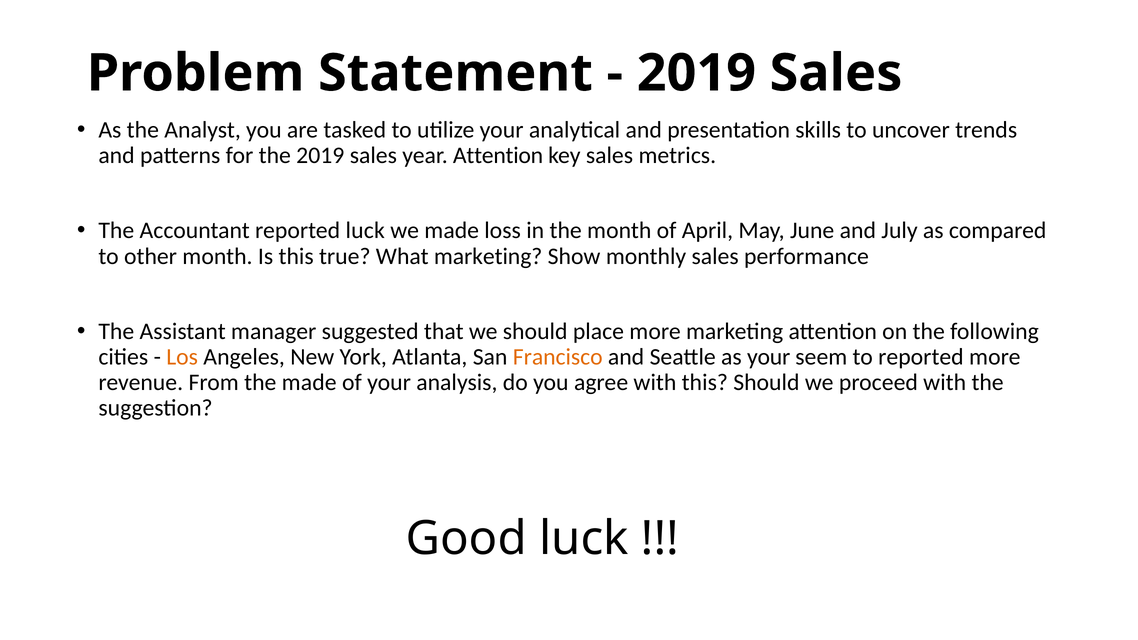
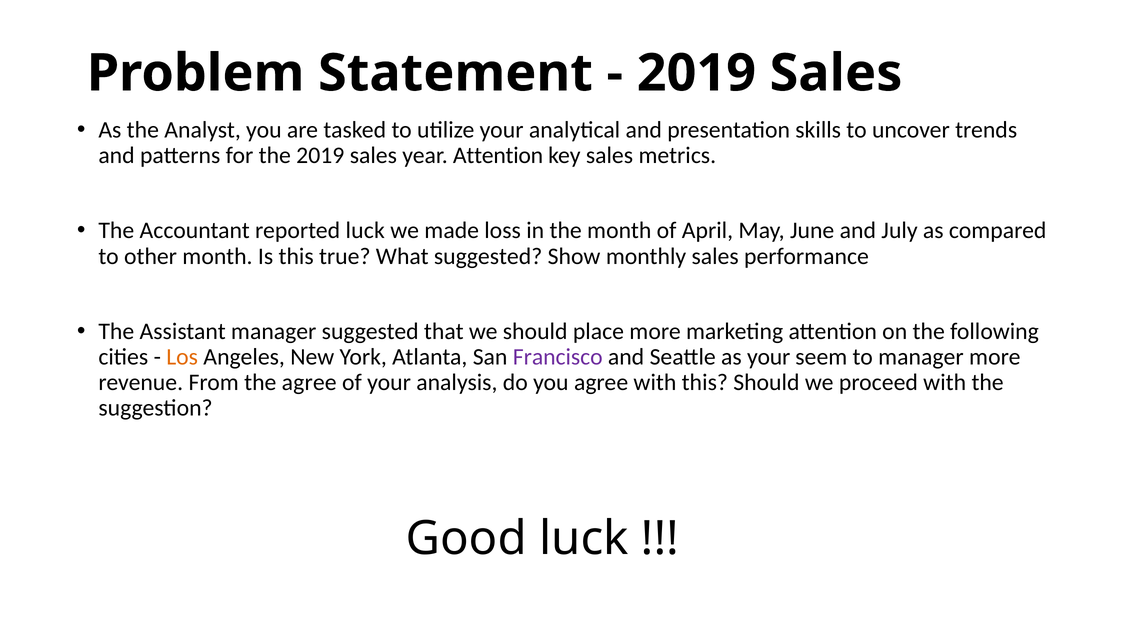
What marketing: marketing -> suggested (488, 256)
Francisco colour: orange -> purple (558, 357)
to reported: reported -> manager (921, 357)
the made: made -> agree (309, 383)
